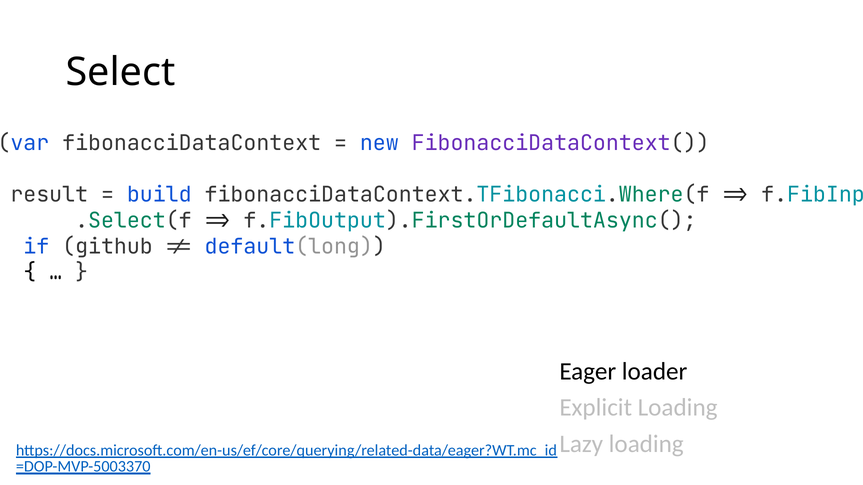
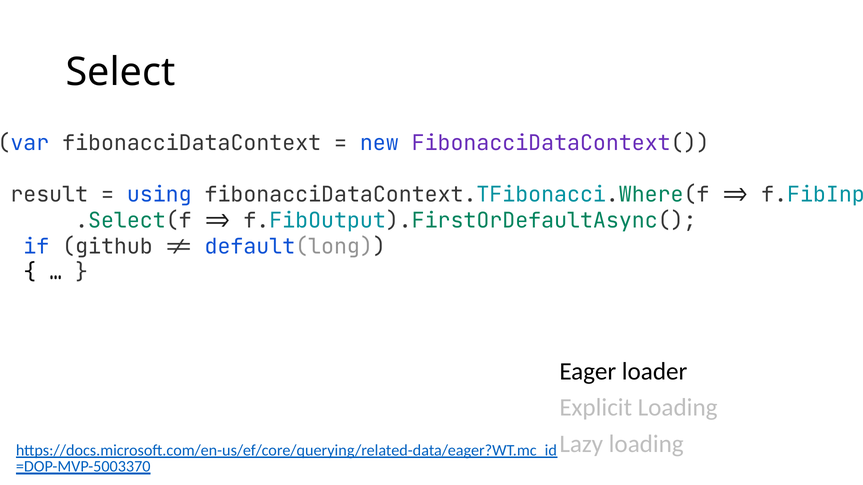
build: build -> using (159, 195)
